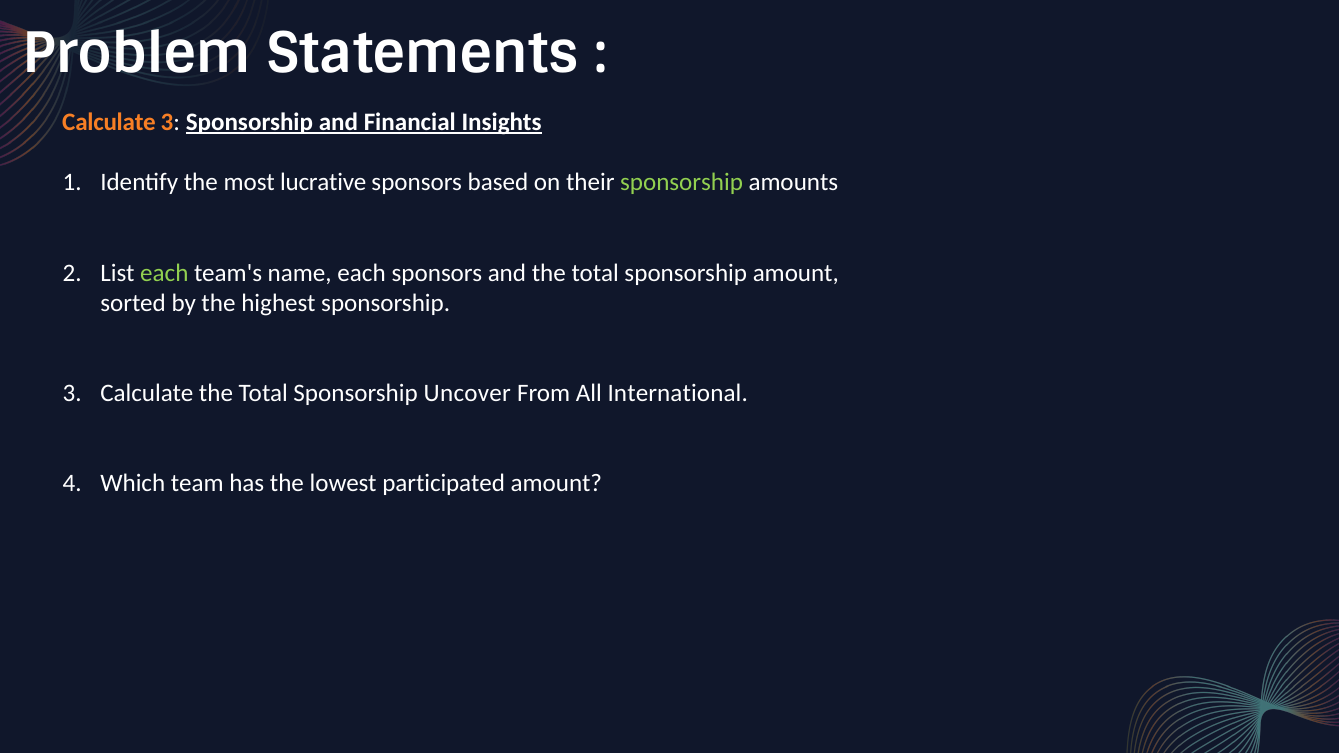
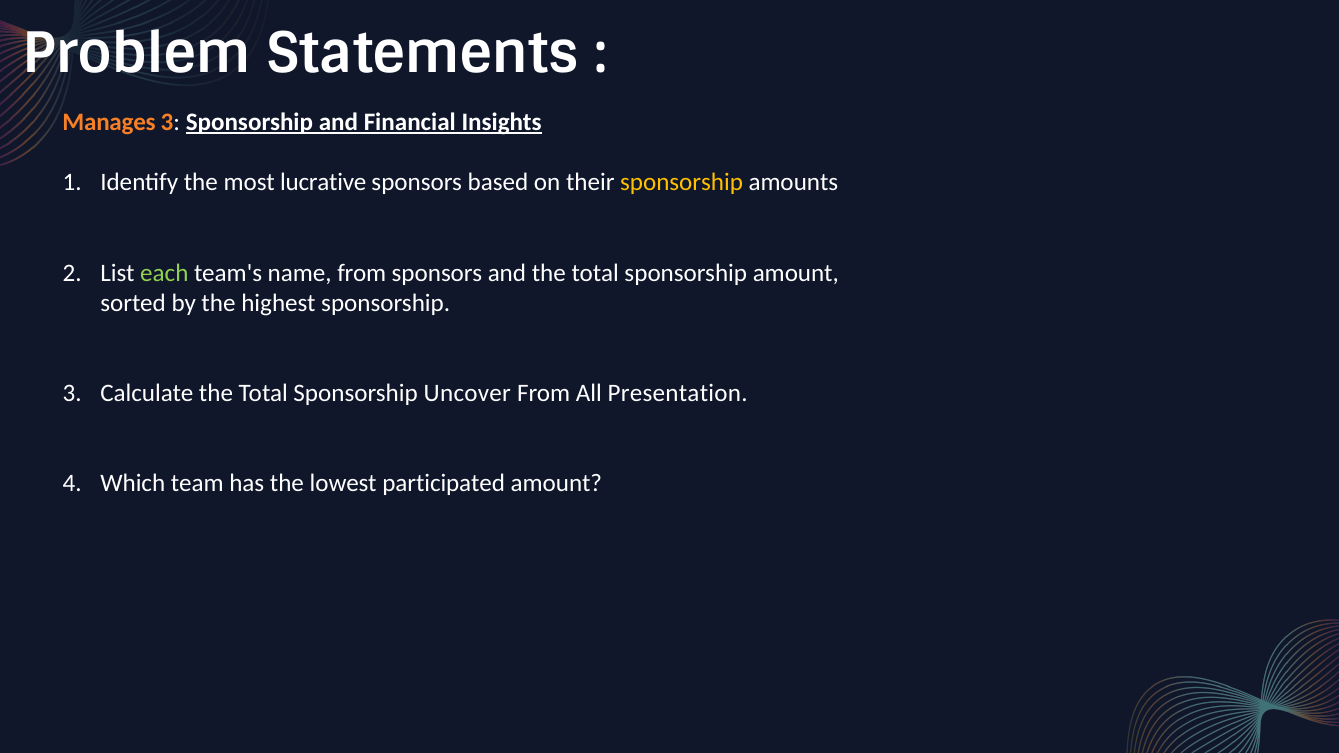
Calculate: Calculate -> Manages (109, 122)
sponsorship colour: light green -> yellow (682, 182)
name each: each -> from (362, 273)
International: International -> Presentation (678, 393)
